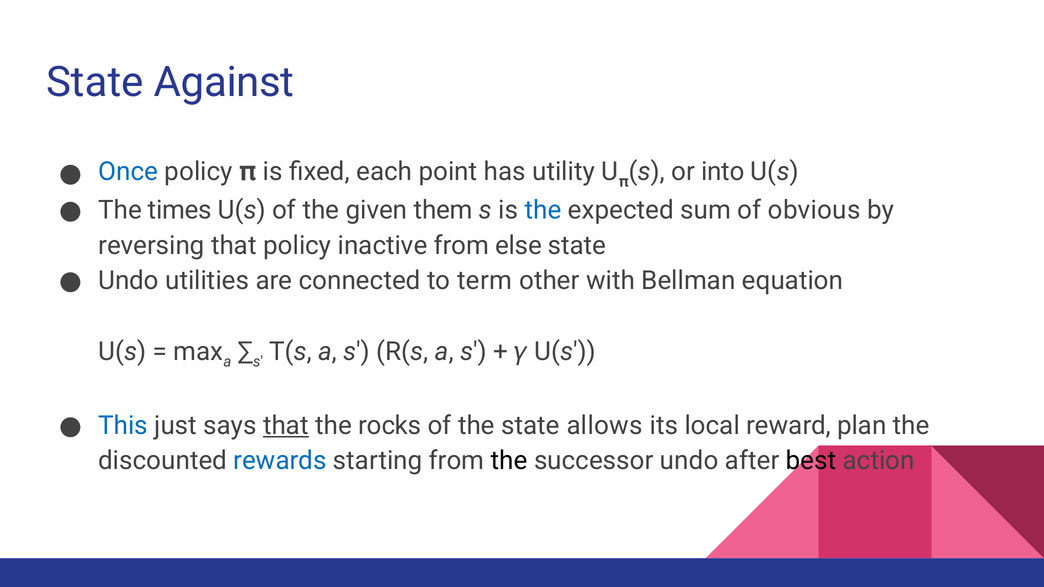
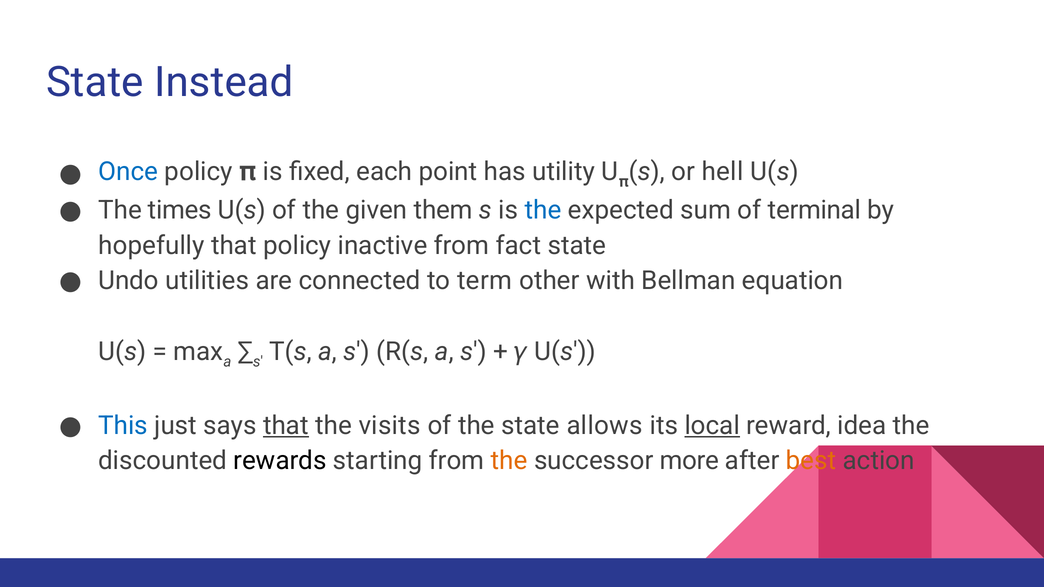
Against: Against -> Instead (224, 83)
into: into -> hell (723, 172)
obvious: obvious -> terminal (814, 210)
reversing: reversing -> hopefully (151, 246)
else: else -> fact (518, 246)
rocks: rocks -> visits (390, 426)
local underline: none -> present (712, 426)
plan: plan -> idea (862, 426)
rewards colour: blue -> black (280, 461)
the colour: black -> orange (509, 461)
successor undo: undo -> more (689, 461)
best colour: black -> orange (811, 461)
